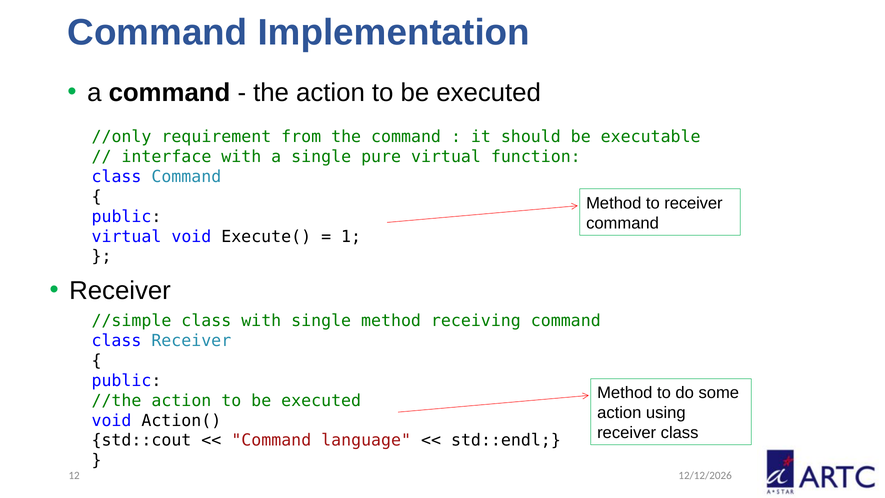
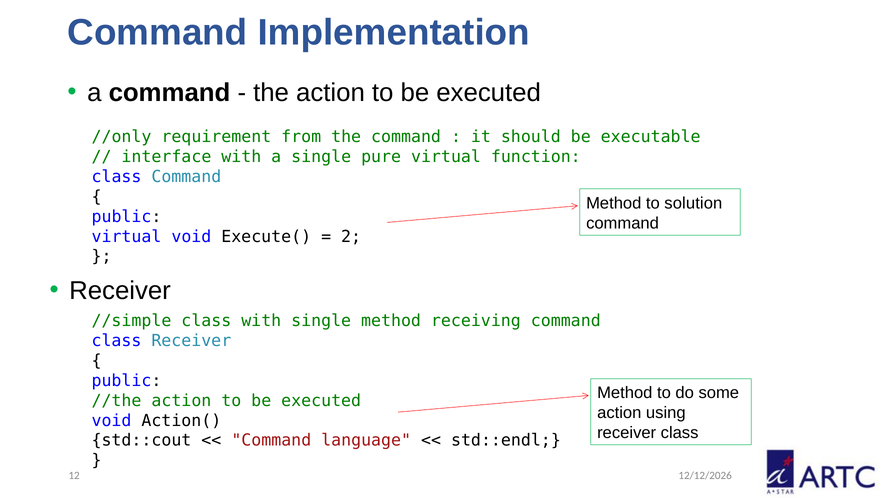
to receiver: receiver -> solution (693, 203)
1: 1 -> 2 (351, 237)
